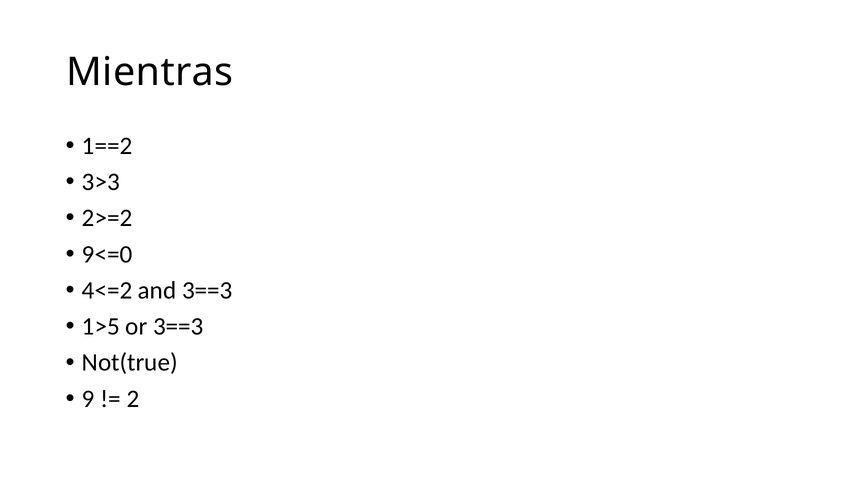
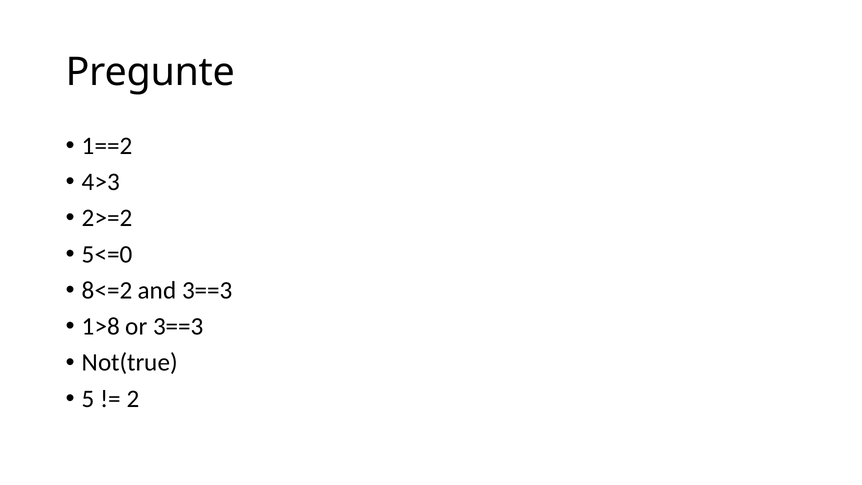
Mientras: Mientras -> Pregunte (150, 72)
3>3: 3>3 -> 4>3 (101, 182)
9<=0: 9<=0 -> 5<=0 (107, 254)
4<=2: 4<=2 -> 8<=2 (107, 290)
1>5: 1>5 -> 1>8 (101, 326)
9: 9 -> 5 (88, 399)
